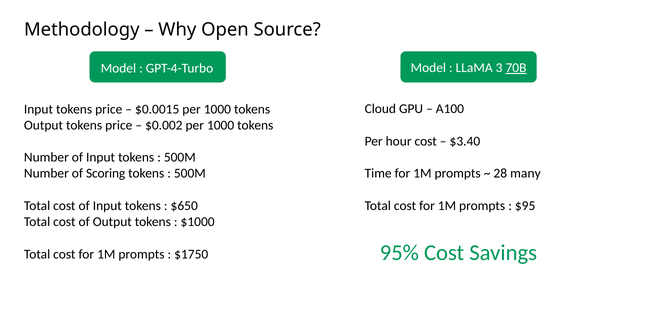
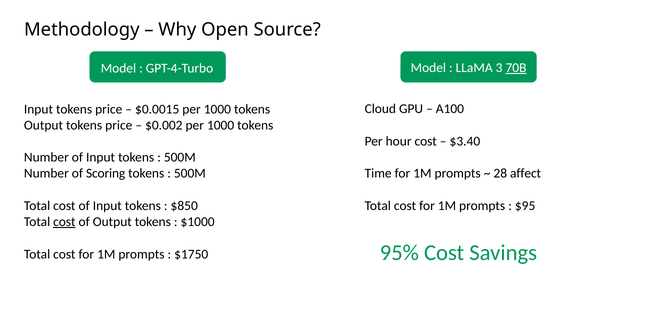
many: many -> affect (526, 174)
$650: $650 -> $850 (184, 206)
cost underline: none -> present (64, 222)
